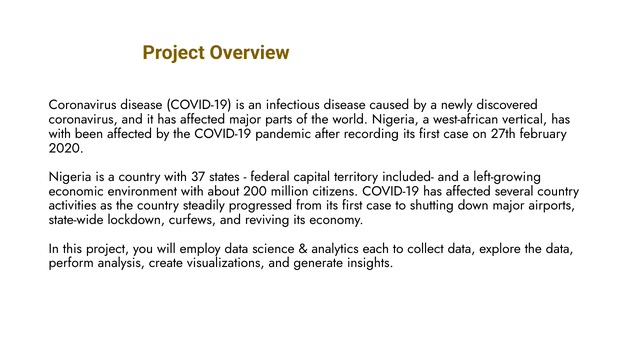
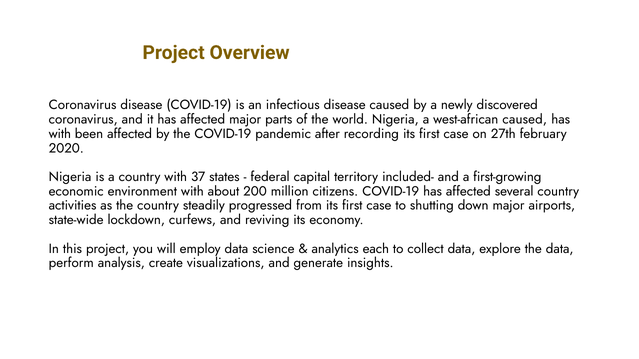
west-african vertical: vertical -> caused (525, 120)
left-growing: left-growing -> first-growing (507, 177)
